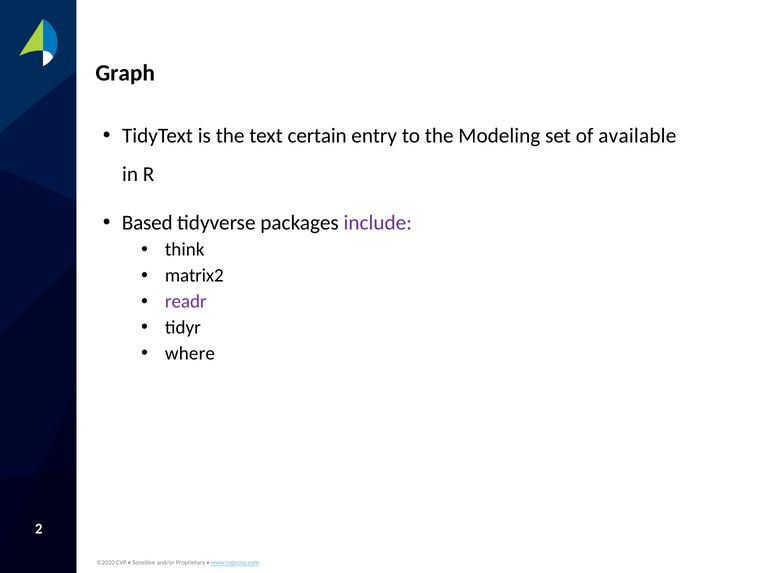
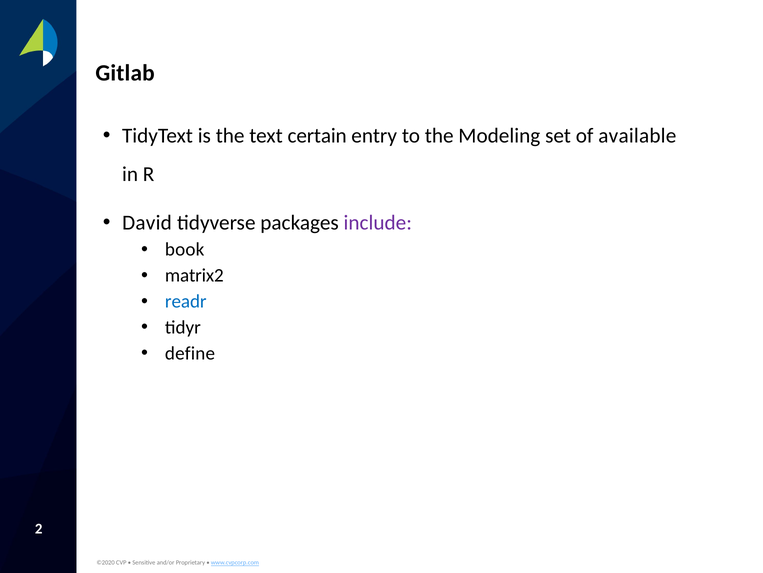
Graph: Graph -> Gitlab (125, 73)
Based: Based -> David (147, 223)
think: think -> book (185, 249)
readr colour: purple -> blue (186, 301)
where: where -> define (190, 353)
